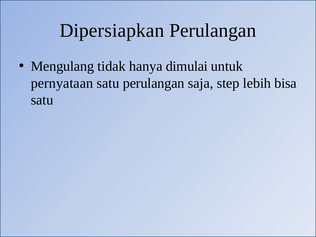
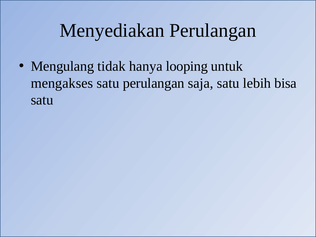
Dipersiapkan: Dipersiapkan -> Menyediakan (112, 31)
dimulai: dimulai -> looping (187, 66)
pernyataan: pernyataan -> mengakses (62, 83)
saja step: step -> satu (228, 83)
